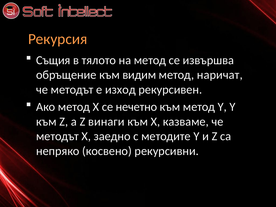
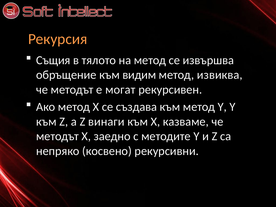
наричат: наричат -> извиква (220, 75)
изход: изход -> могат (120, 90)
нечетно: нечетно -> създава (136, 107)
